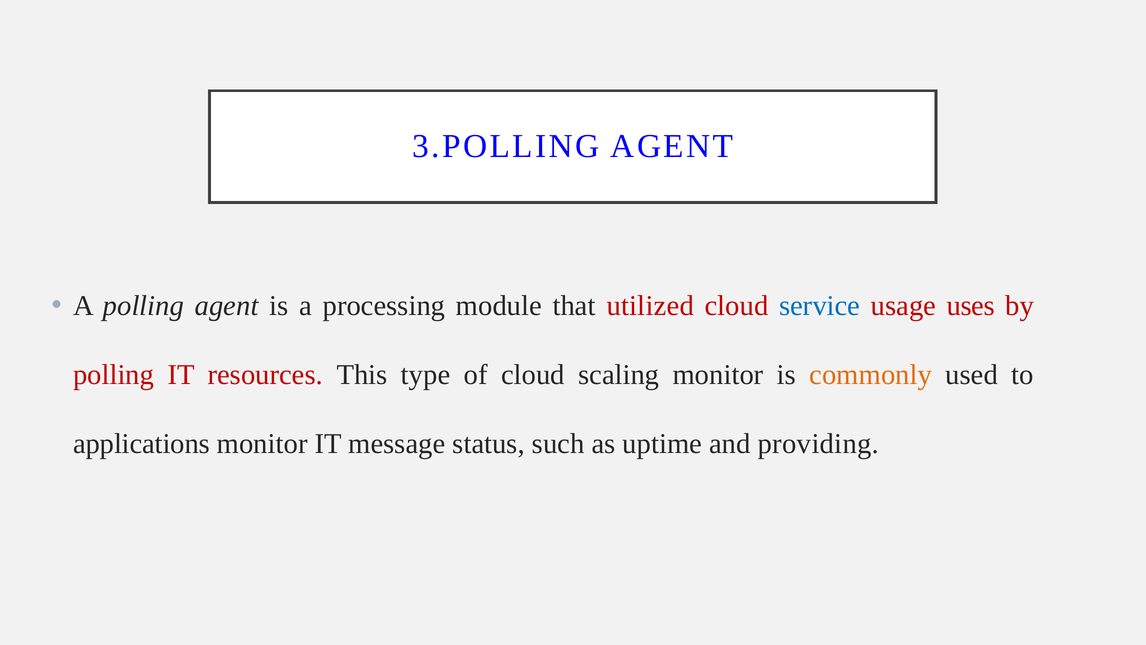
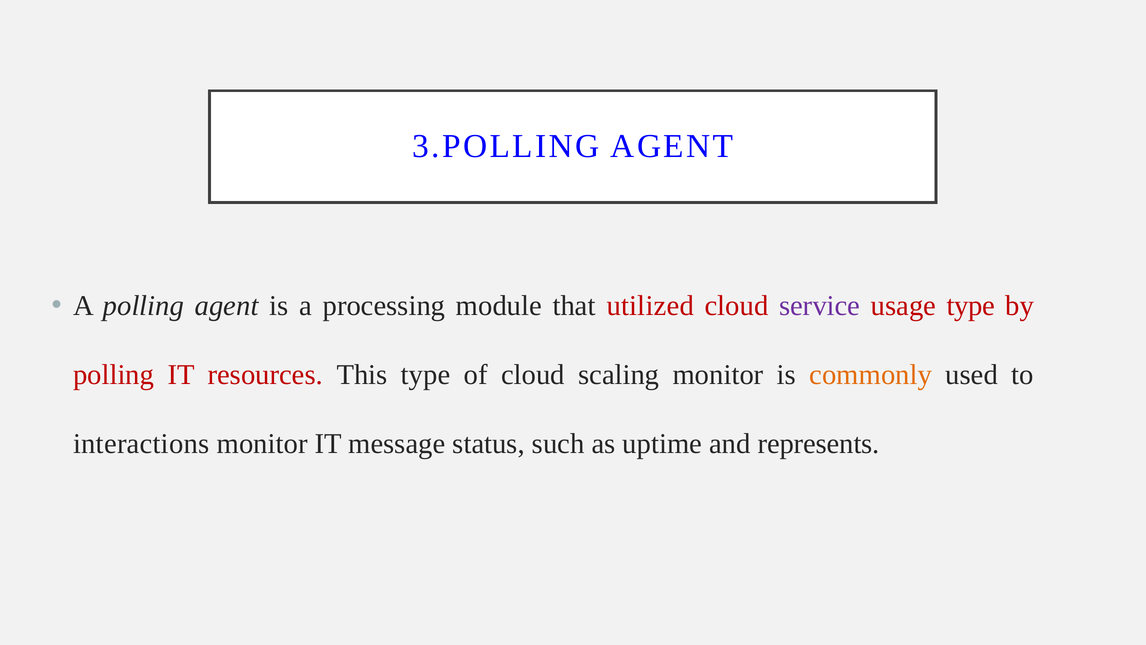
service colour: blue -> purple (820, 306)
usage uses: uses -> type (971, 306)
applications: applications -> interactions (141, 443)
providing: providing -> represents (819, 443)
